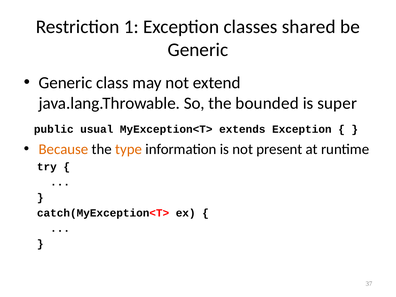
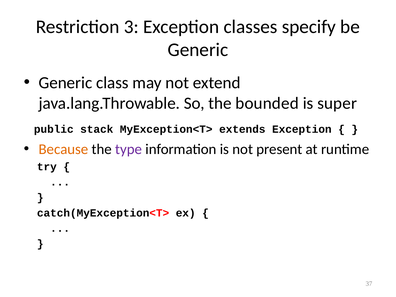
1: 1 -> 3 (131, 27)
shared: shared -> specify (309, 27)
usual: usual -> stack (97, 129)
type colour: orange -> purple (129, 149)
